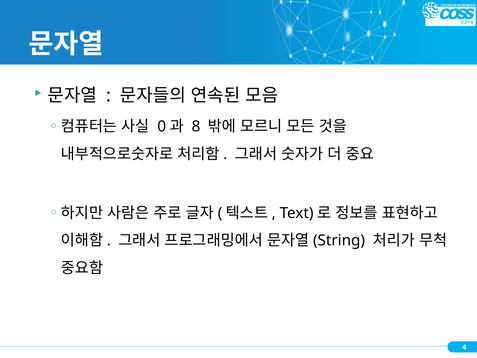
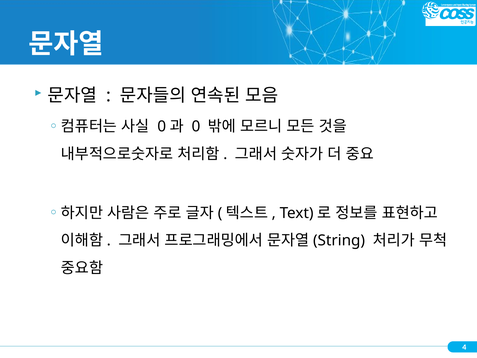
8: 8 -> 0 (196, 127)
